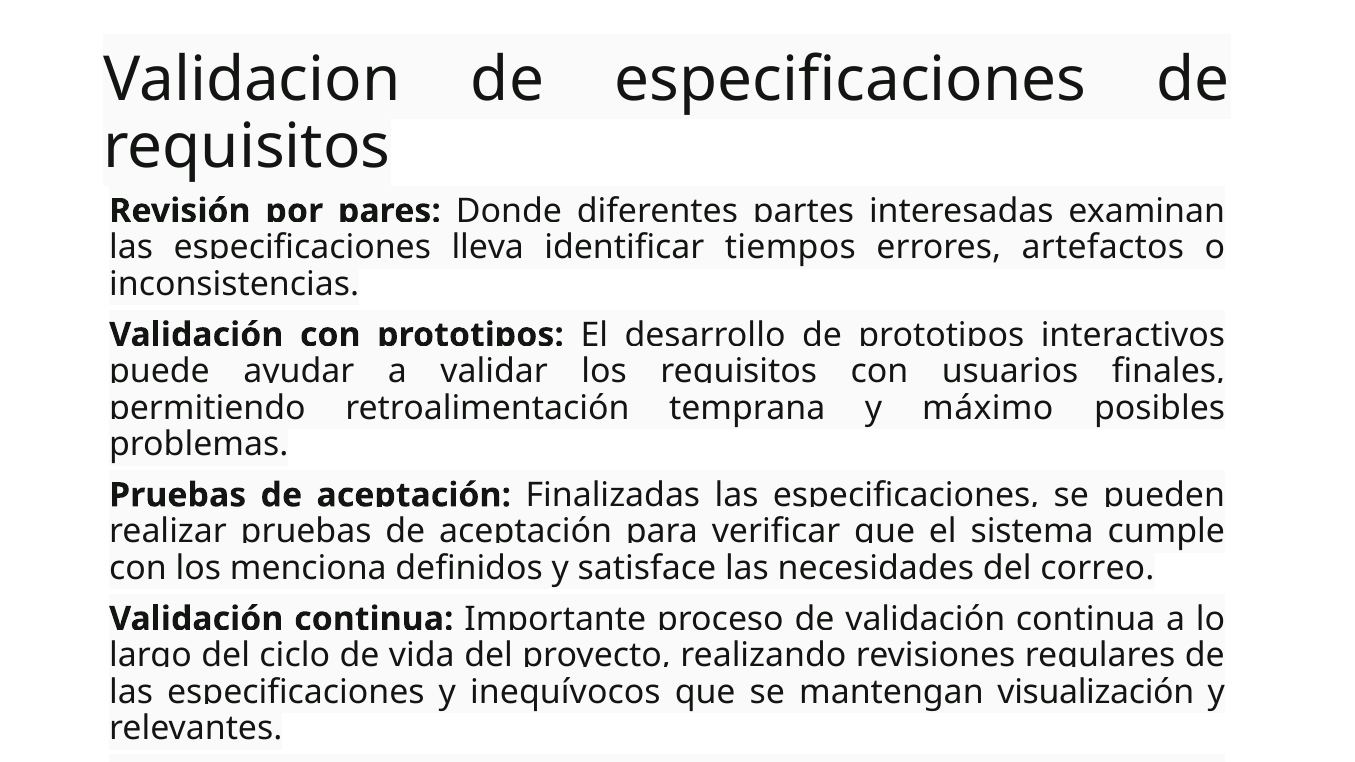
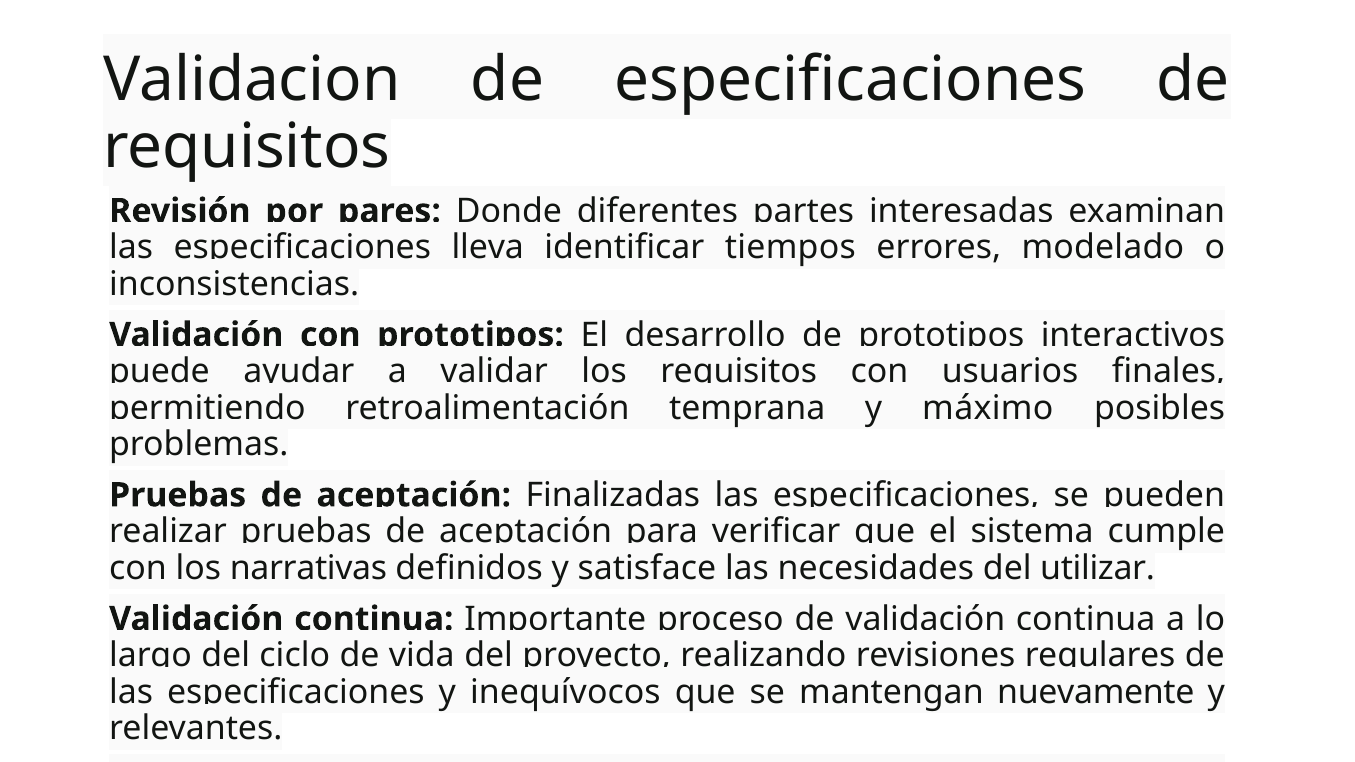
artefactos: artefactos -> modelado (1103, 248)
menciona: menciona -> narrativas (308, 568)
correo: correo -> utilizar (1098, 568)
visualización: visualización -> nuevamente (1096, 692)
